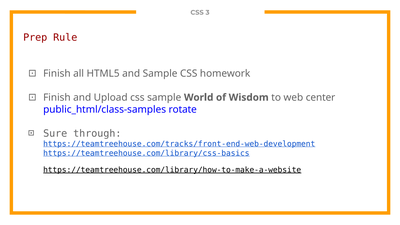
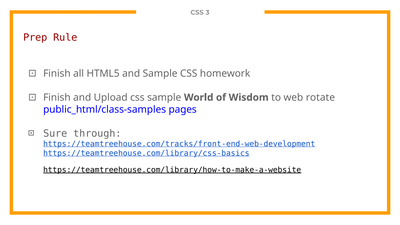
center: center -> rotate (320, 97)
rotate: rotate -> pages (183, 109)
